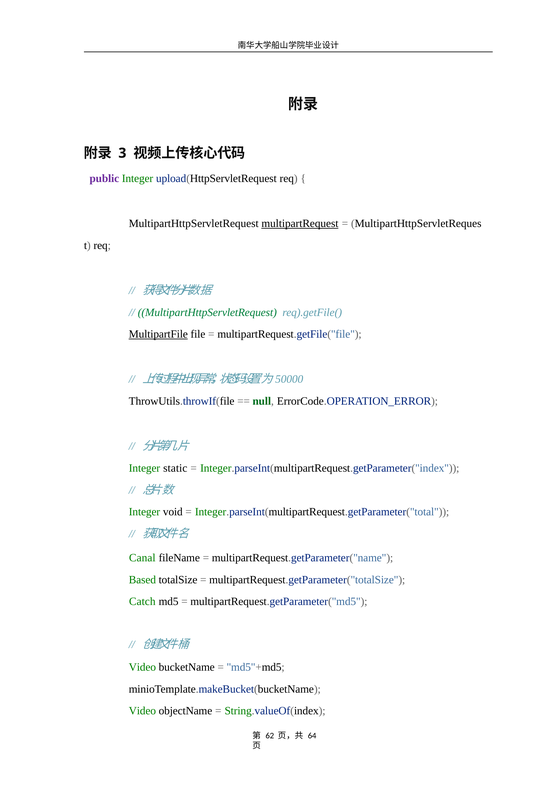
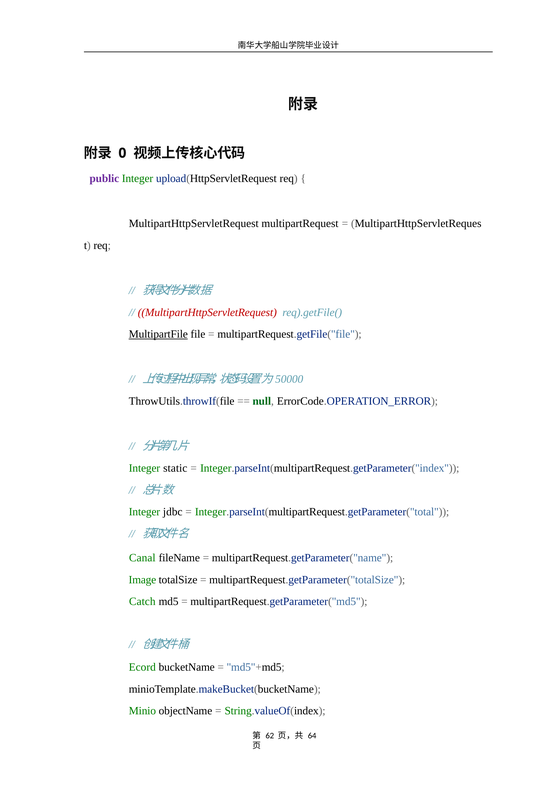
3: 3 -> 0 (122, 153)
multipartRequest underline: present -> none (300, 223)
MultipartHttpServletRequest colour: green -> red (207, 312)
void: void -> jdbc (173, 512)
Based: Based -> Image (142, 580)
Video: Video -> Ecord (142, 667)
Video: Video -> Minio (142, 711)
